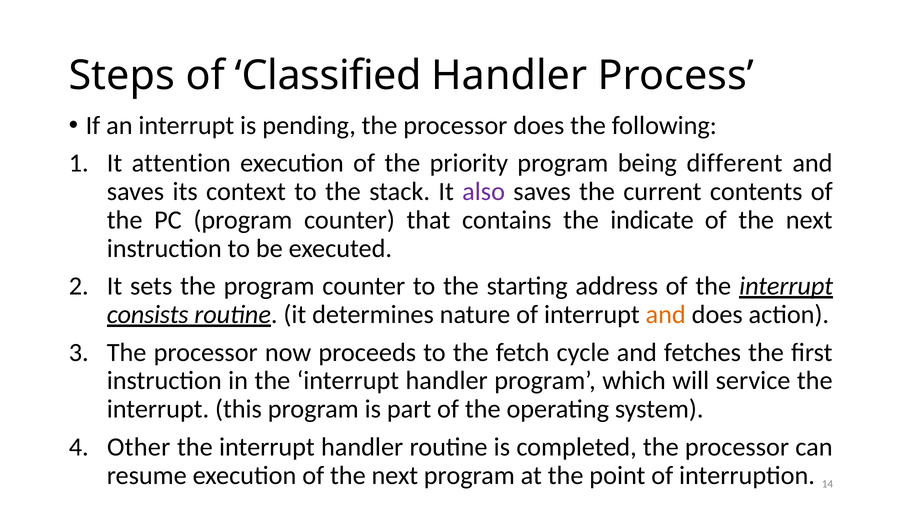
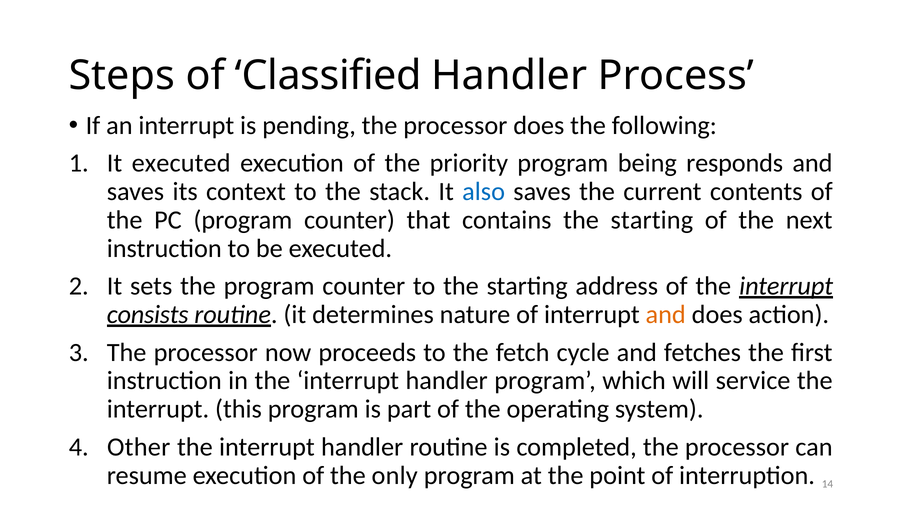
It attention: attention -> executed (181, 163)
different: different -> responds (735, 163)
also colour: purple -> blue (484, 192)
contains the indicate: indicate -> starting (652, 220)
execution of the next: next -> only (395, 476)
